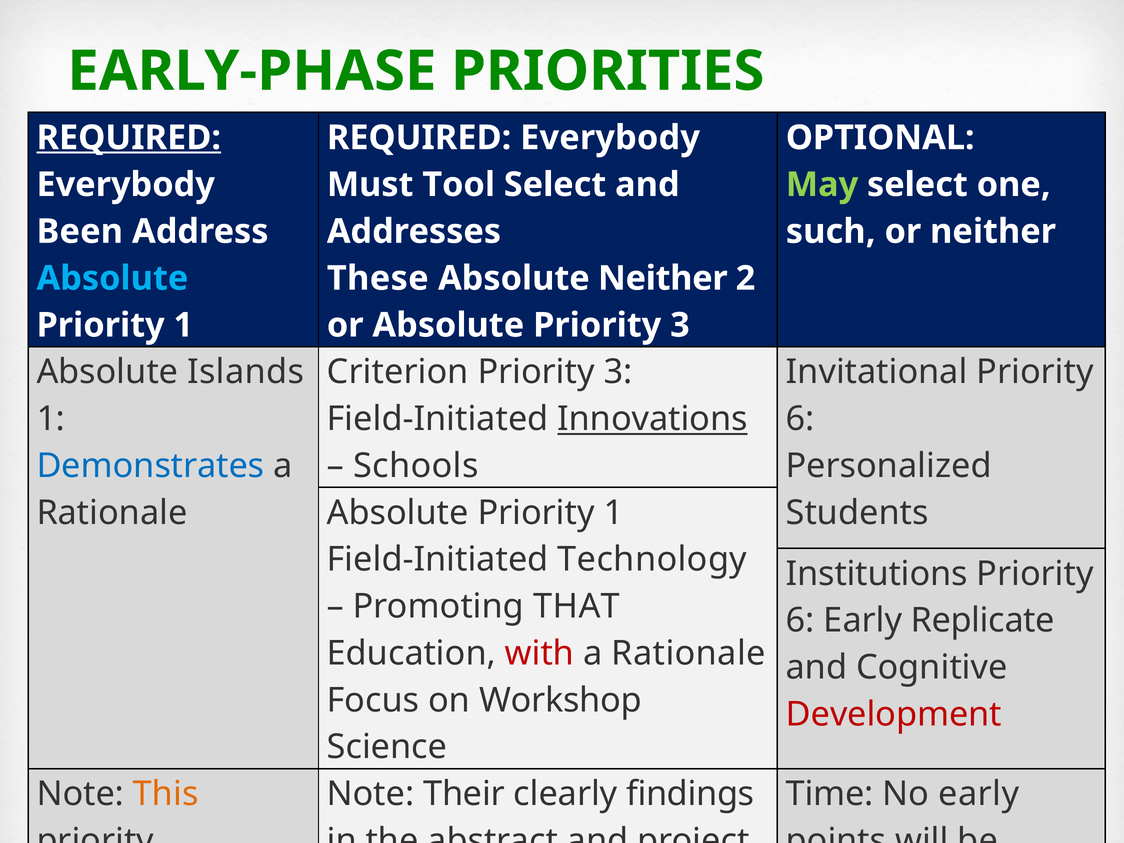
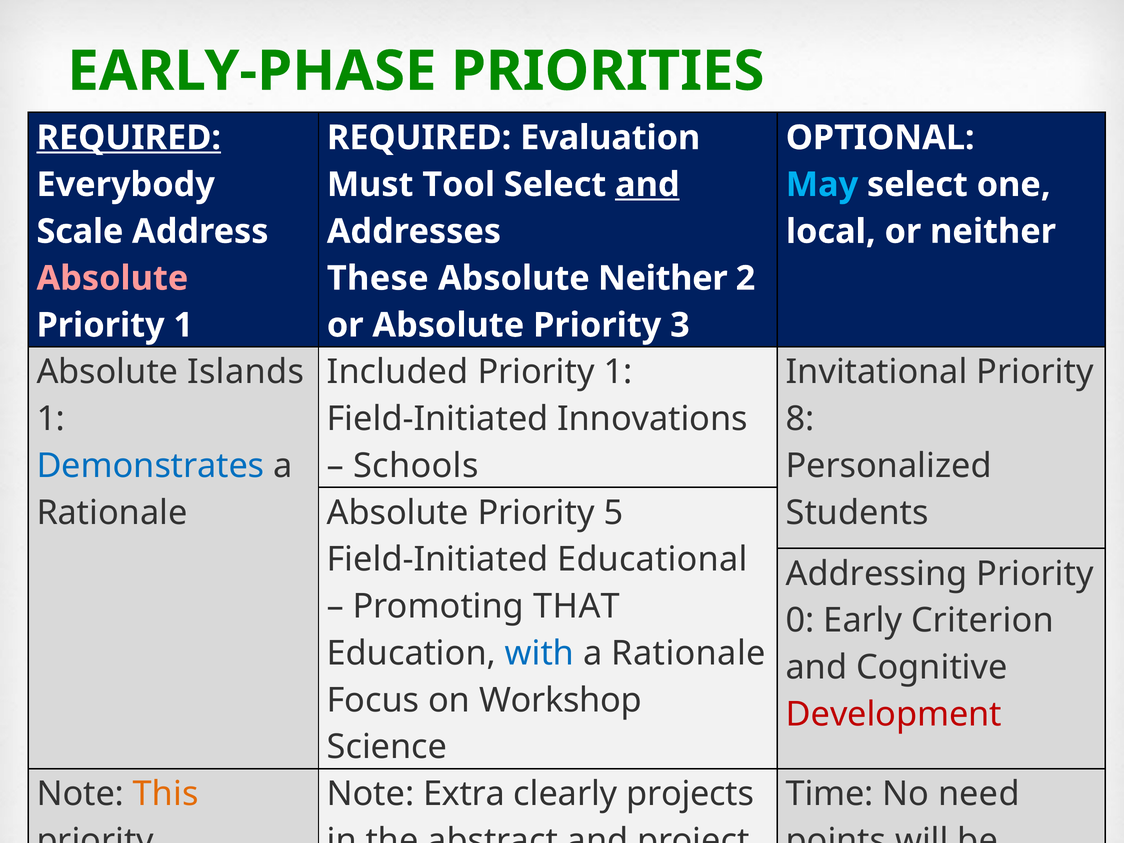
Everybody: Everybody -> Evaluation (610, 138)
and underline: none -> present (647, 185)
May colour: light green -> light blue (822, 185)
Been: Been -> Scale (80, 232)
such: such -> local (831, 232)
Absolute colour: light blue -> pink (112, 278)
Criterion: Criterion -> Included (398, 372)
3: 3 -> 1 (618, 372)
Innovations underline: present -> none (652, 419)
6: 6 -> 8 (800, 419)
1: 1 -> 5 (614, 513)
Technology: Technology -> Educational (652, 560)
Institutions: Institutions -> Addressing (877, 574)
6: 6 -> 0 (800, 621)
Replicate: Replicate -> Criterion (982, 621)
with colour: red -> blue (540, 653)
Their: Their -> Extra (464, 794)
findings: findings -> projects (690, 794)
No early: early -> need (979, 794)
